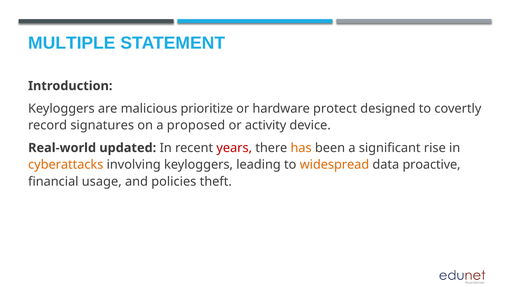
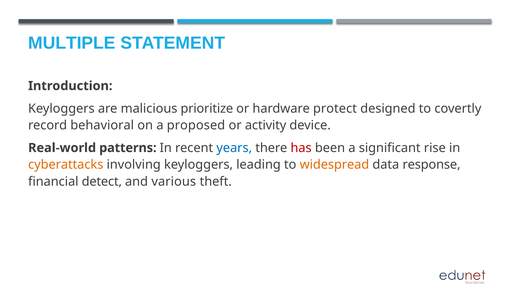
signatures: signatures -> behavioral (102, 125)
updated: updated -> patterns (128, 148)
years colour: red -> blue (234, 148)
has colour: orange -> red (301, 148)
proactive: proactive -> response (432, 165)
usage: usage -> detect (102, 181)
policies: policies -> various (174, 181)
